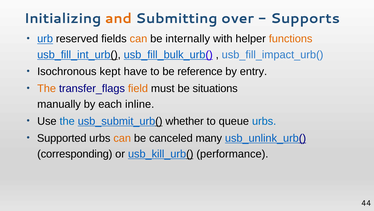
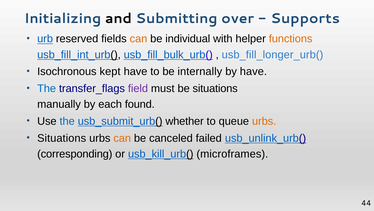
and colour: orange -> black (119, 18)
internally: internally -> individual (188, 39)
usb_fill_impact_urb(: usb_fill_impact_urb( -> usb_fill_longer_urb( (273, 55)
reference: reference -> internally (200, 71)
by entry: entry -> have (253, 71)
The colour: orange -> blue (47, 88)
field colour: orange -> purple (138, 88)
inline: inline -> found (140, 104)
urbs colour: blue -> orange (264, 121)
Supported: Supported -> Situations (62, 138)
many: many -> failed (209, 138)
performance: performance -> microframes (232, 153)
